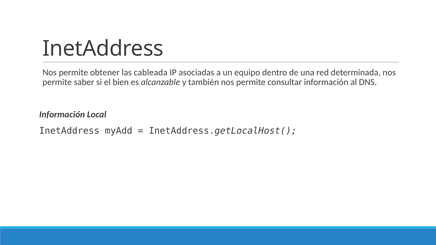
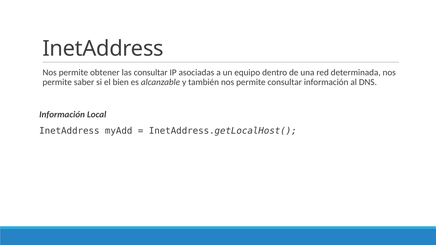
las cableada: cableada -> consultar (151, 72)
